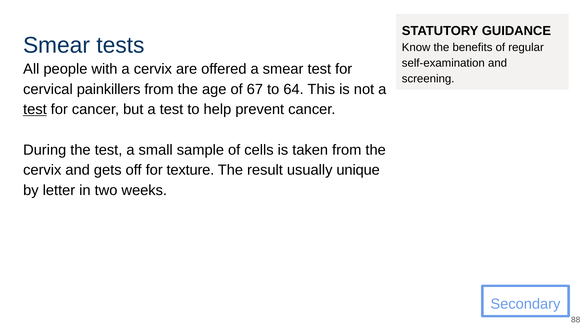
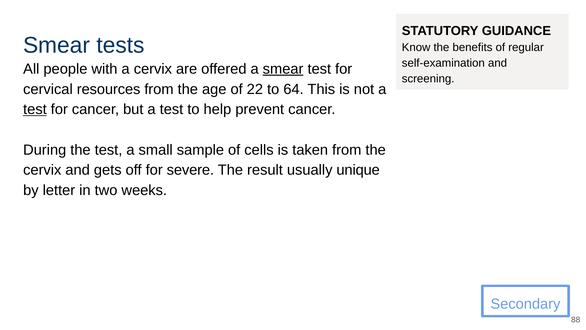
smear underline: none -> present (283, 69)
painkillers: painkillers -> resources (109, 89)
67: 67 -> 22 (255, 89)
texture: texture -> severe (190, 170)
